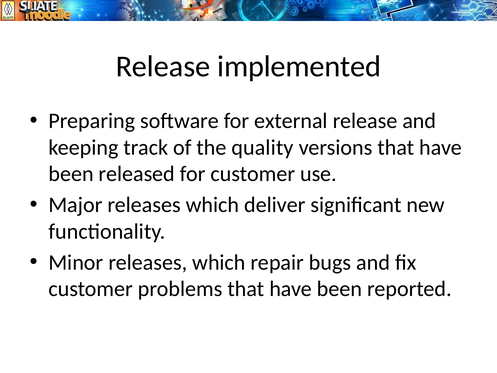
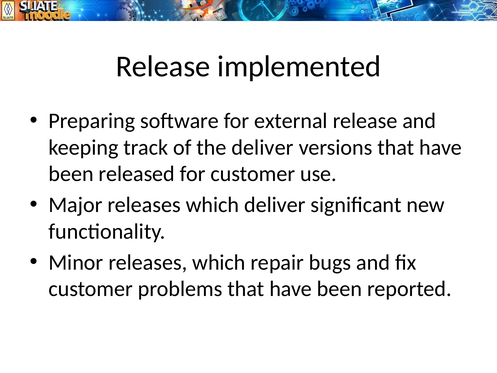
the quality: quality -> deliver (262, 147)
